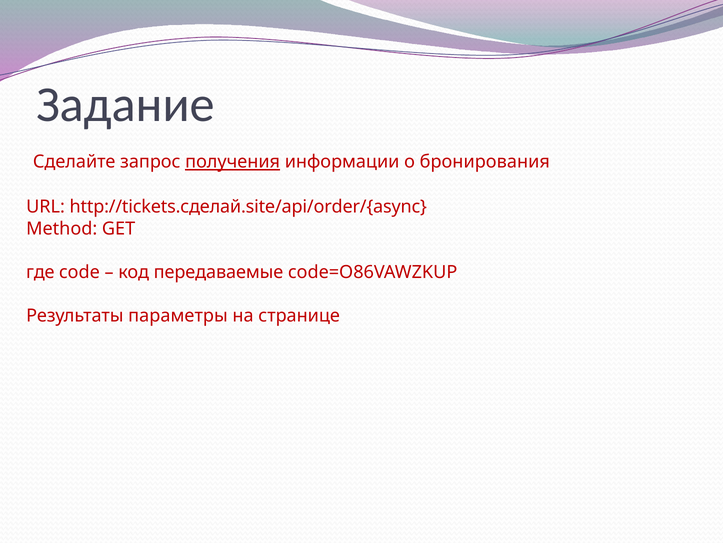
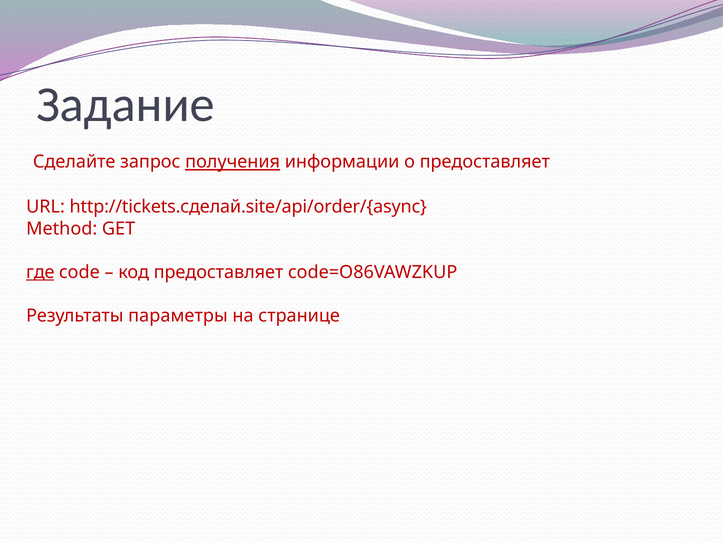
о бронирования: бронирования -> предоставляет (485, 162)
где underline: none -> present (40, 272)
код передаваемые: передаваемые -> предоставляет (219, 272)
